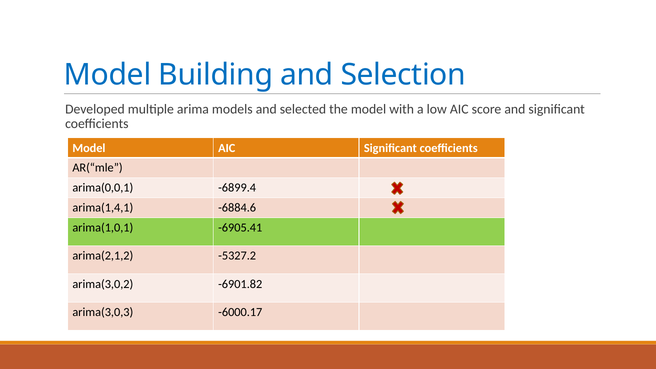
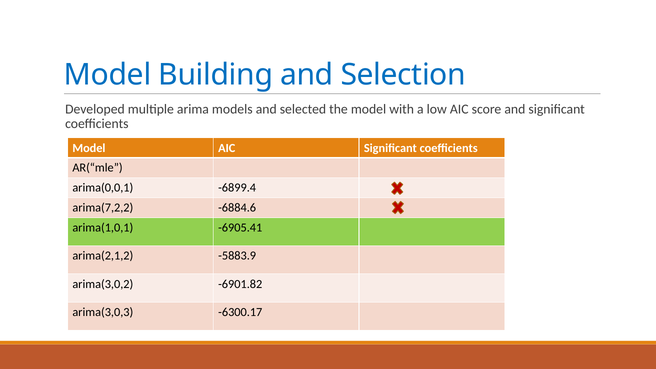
arima(1,4,1: arima(1,4,1 -> arima(7,2,2 (103, 208)
-5327.2: -5327.2 -> -5883.9 (237, 256)
-6000.17: -6000.17 -> -6300.17 (240, 312)
